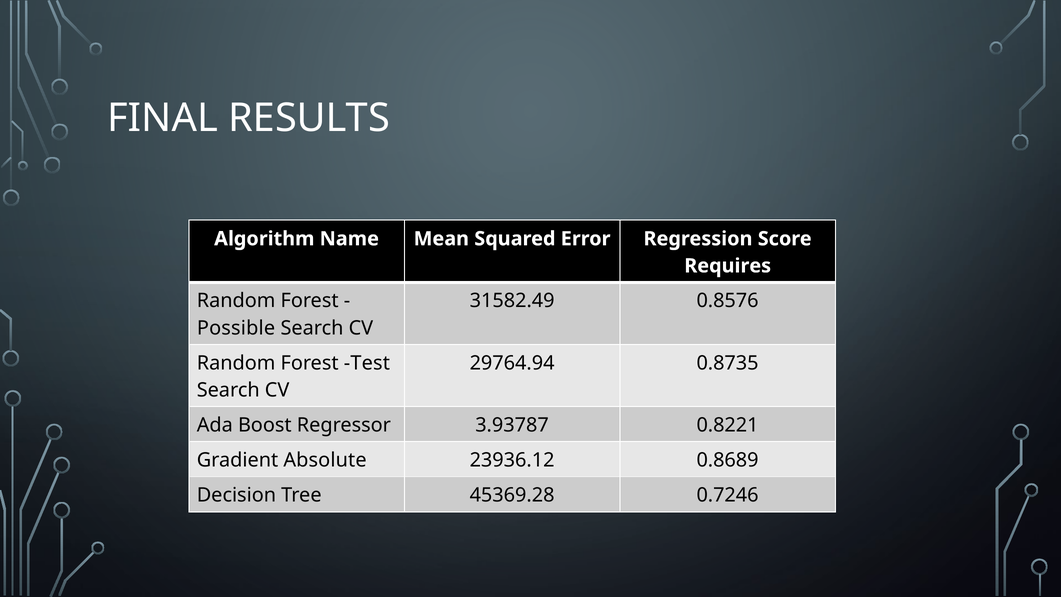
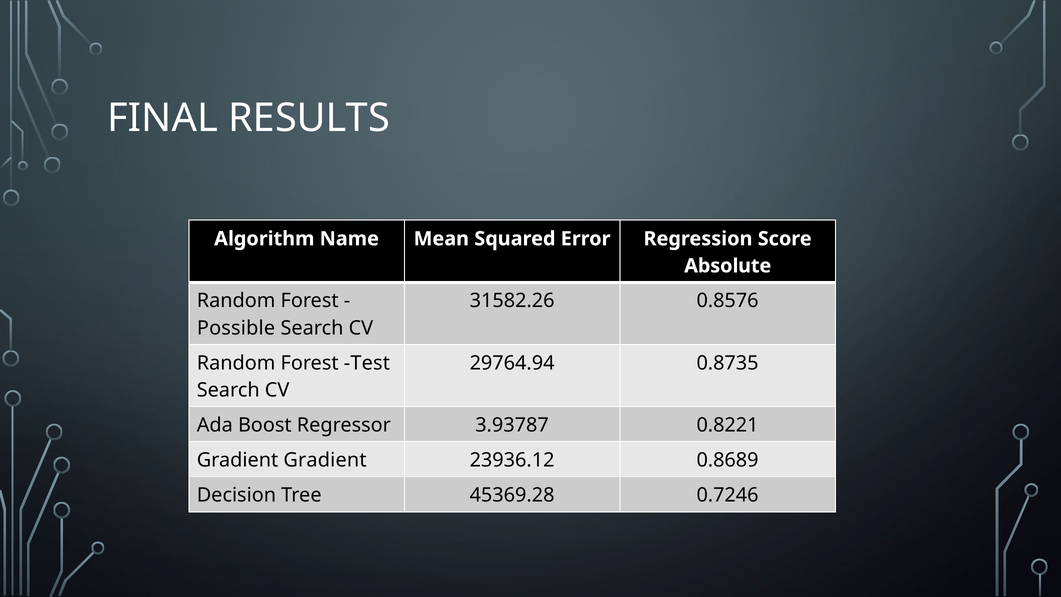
Requires: Requires -> Absolute (728, 266)
31582.49: 31582.49 -> 31582.26 (512, 301)
Gradient Absolute: Absolute -> Gradient (325, 460)
